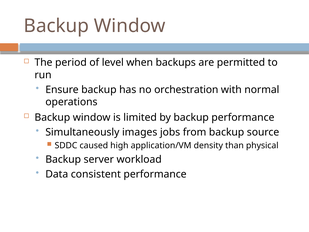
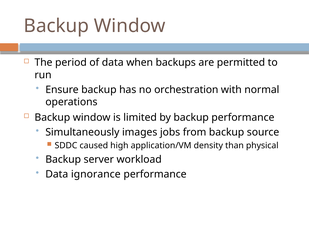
of level: level -> data (113, 62)
consistent: consistent -> ignorance (96, 174)
